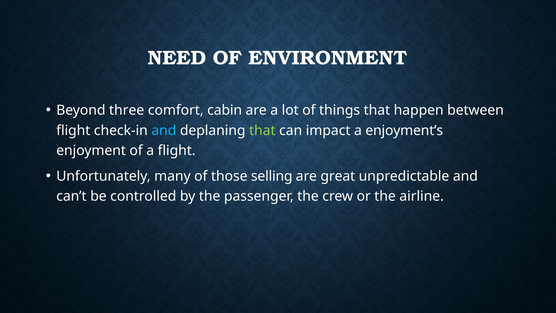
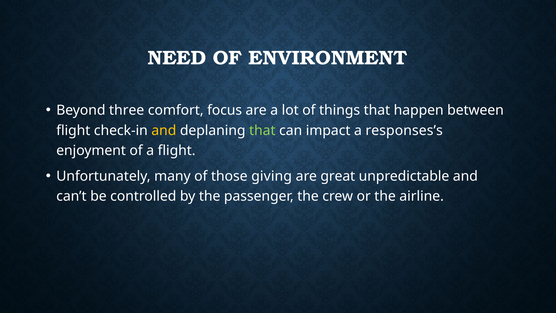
cabin: cabin -> focus (225, 110)
and colour: light blue -> yellow (164, 130)
enjoyment’s: enjoyment’s -> responses’s (404, 130)
selling: selling -> giving (272, 176)
